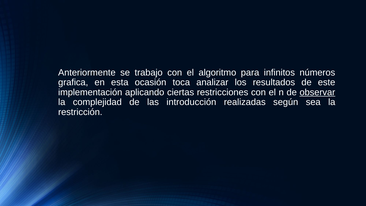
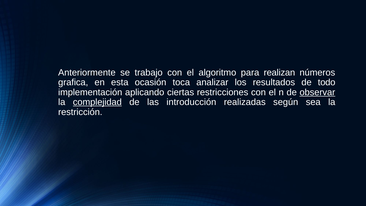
infinitos: infinitos -> realizan (279, 72)
este: este -> todo (327, 82)
complejidad underline: none -> present (97, 102)
